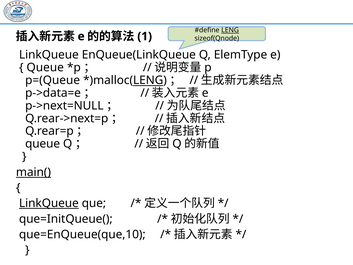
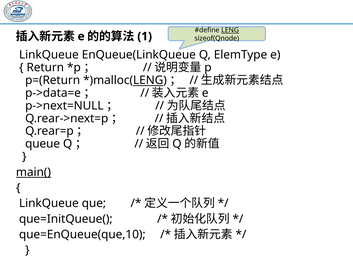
Queue: Queue -> Return (45, 67)
p=(Queue: p=(Queue -> p=(Return (53, 80)
LinkQueue underline: present -> none (49, 203)
